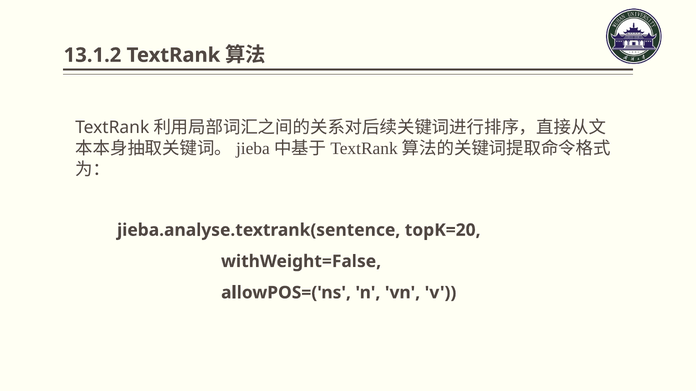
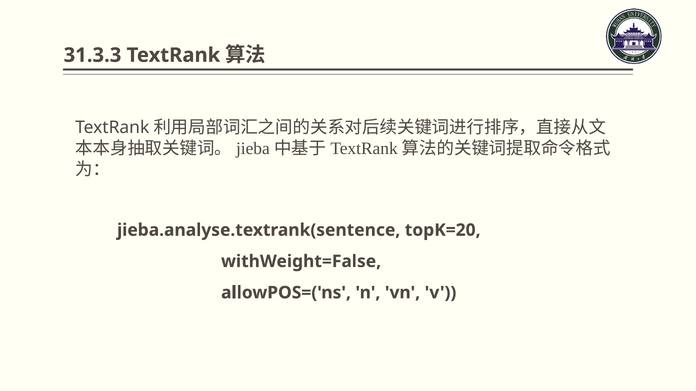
13.1.2: 13.1.2 -> 31.3.3 (93, 55)
